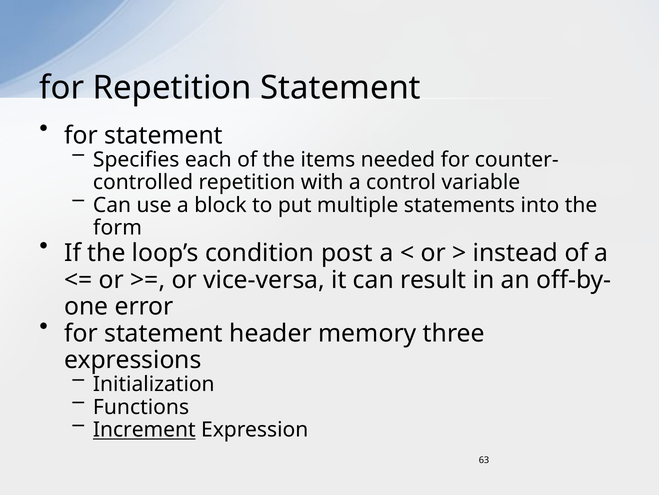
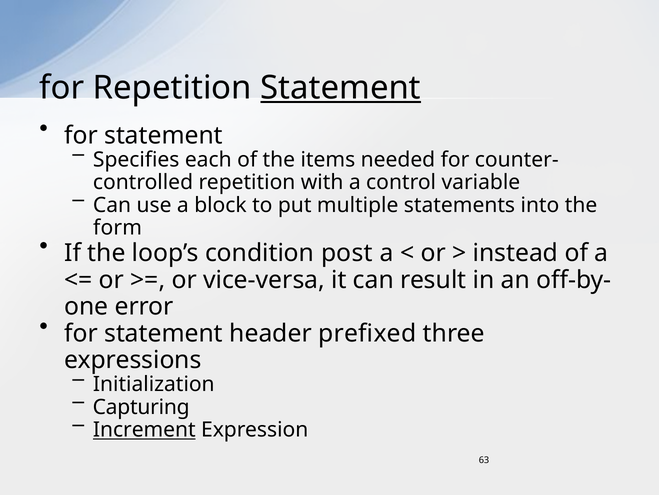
Statement underline: none -> present (341, 88)
memory: memory -> prefixed (367, 333)
Functions: Functions -> Capturing (141, 407)
